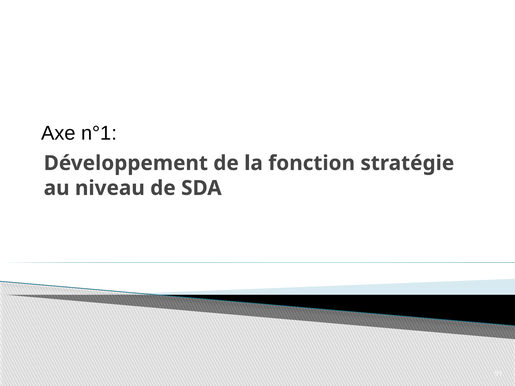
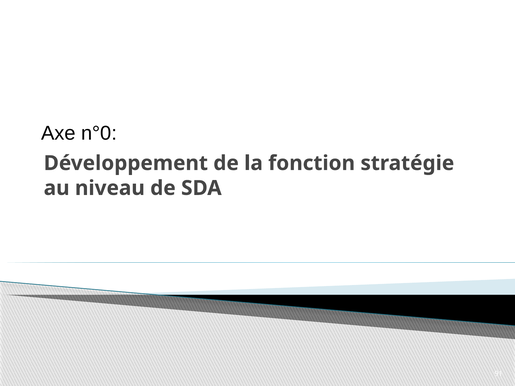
n°1: n°1 -> n°0 (99, 133)
